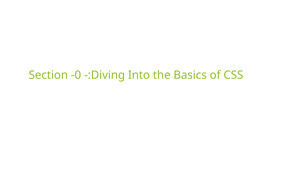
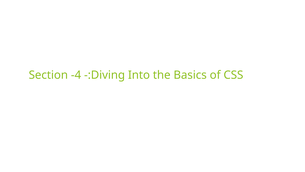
-0: -0 -> -4 (76, 75)
